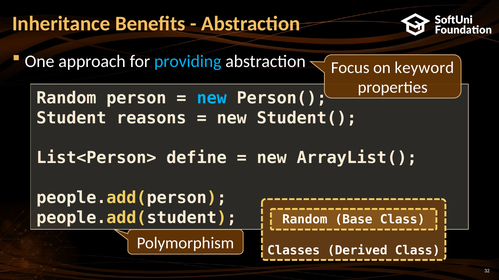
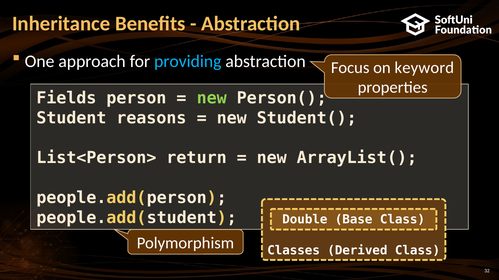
Random: Random -> Fields (66, 98)
new colour: light blue -> light green (212, 98)
define: define -> return (197, 158)
Random: Random -> Double (305, 220)
